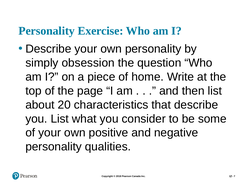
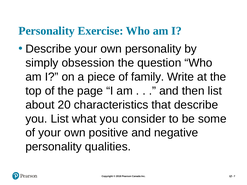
home: home -> family (148, 77)
